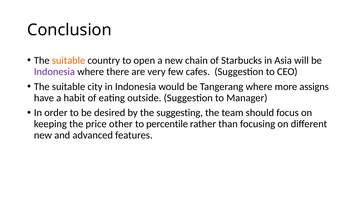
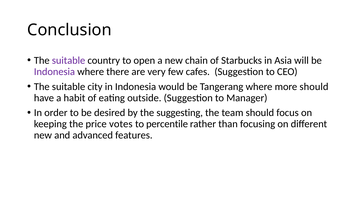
suitable colour: orange -> purple (69, 60)
more assigns: assigns -> should (314, 87)
other: other -> votes (121, 124)
